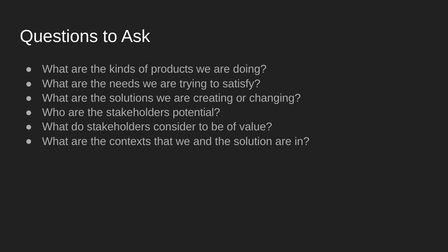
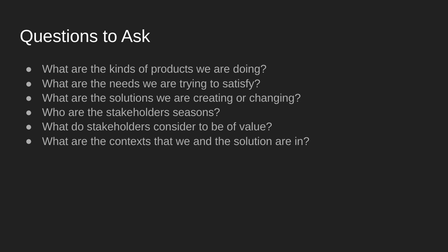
potential: potential -> seasons (196, 113)
